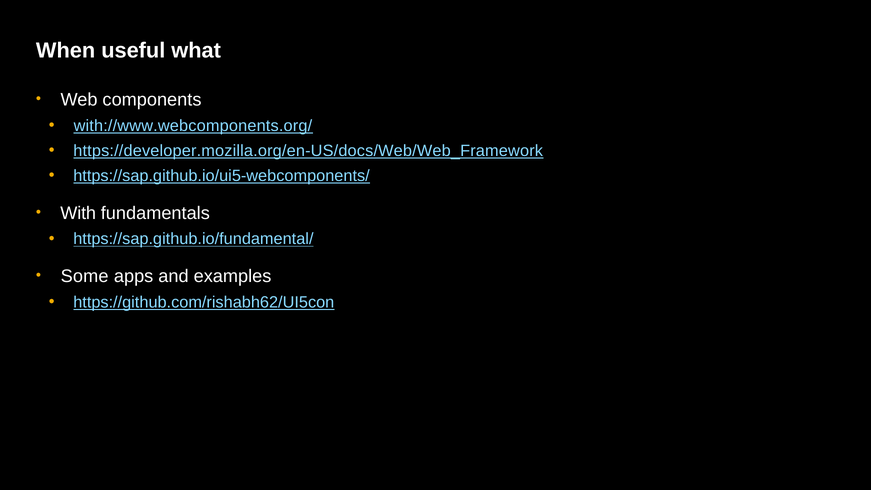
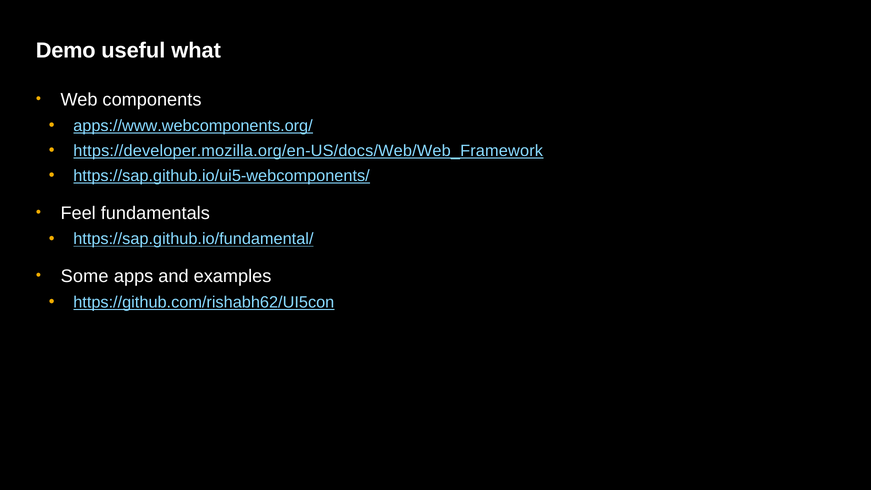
When: When -> Demo (66, 51)
with://www.webcomponents.org/: with://www.webcomponents.org/ -> apps://www.webcomponents.org/ (193, 126)
With: With -> Feel (78, 213)
